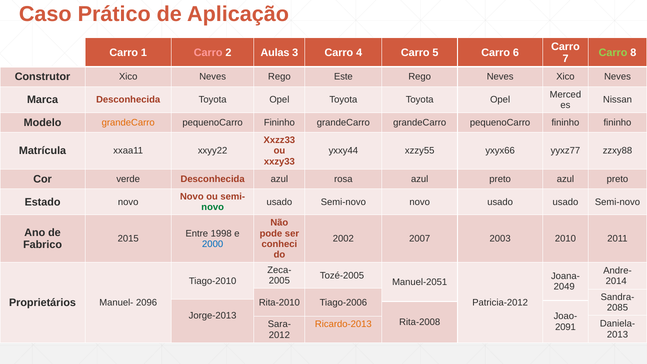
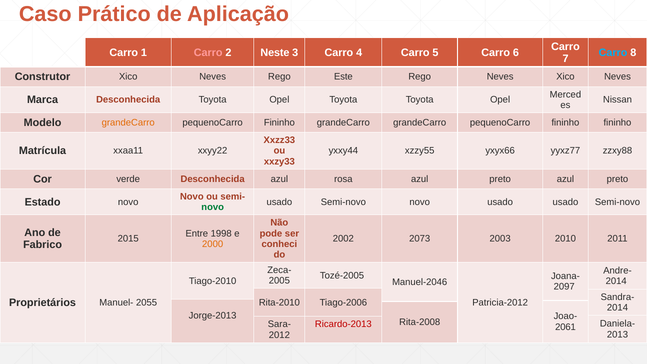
Aulas: Aulas -> Neste (275, 53)
Carro colour: light green -> light blue (613, 53)
2007: 2007 -> 2073 (420, 239)
2000 colour: blue -> orange (213, 244)
Manuel-2051: Manuel-2051 -> Manuel-2046 (420, 282)
2049: 2049 -> 2097 (564, 287)
2096: 2096 -> 2055 (147, 302)
2085: 2085 -> 2014 (617, 308)
Ricardo-2013 colour: orange -> red (343, 324)
2091: 2091 -> 2061 (565, 327)
